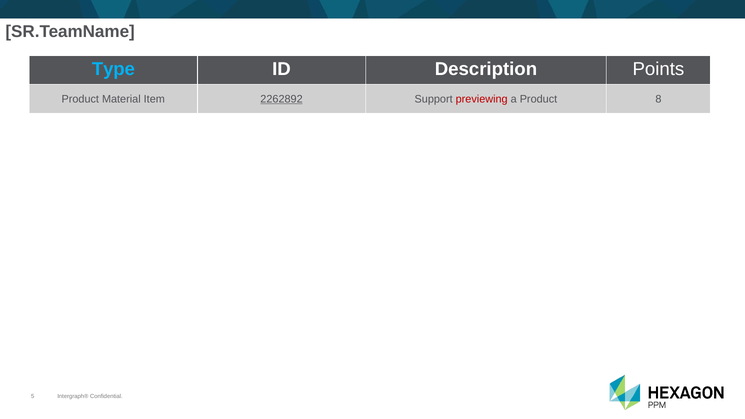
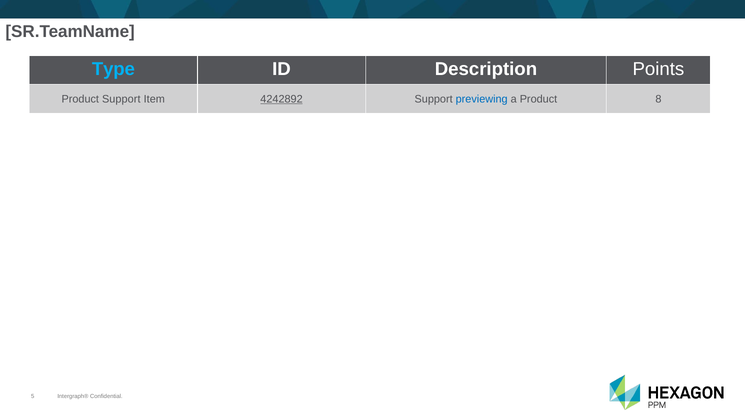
Product Material: Material -> Support (121, 99)
2262892: 2262892 -> 4242892 (282, 99)
previewing colour: red -> blue (482, 99)
